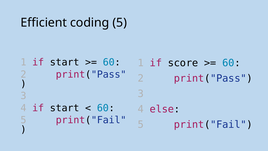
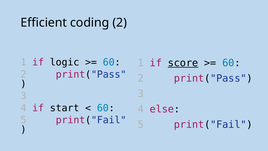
coding 5: 5 -> 2 (120, 23)
1 if start: start -> logic (65, 62)
score underline: none -> present (183, 63)
